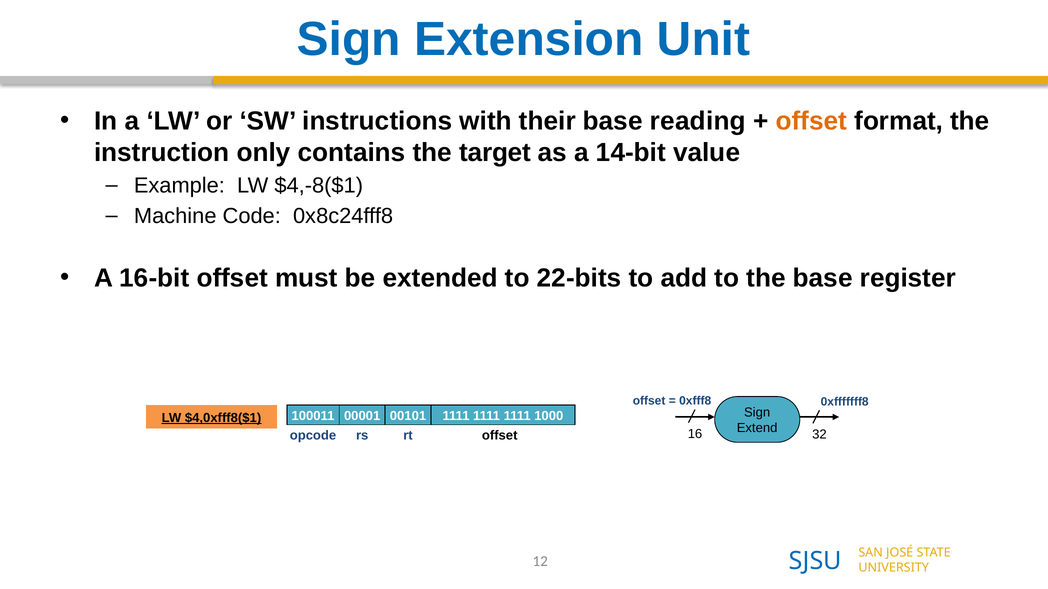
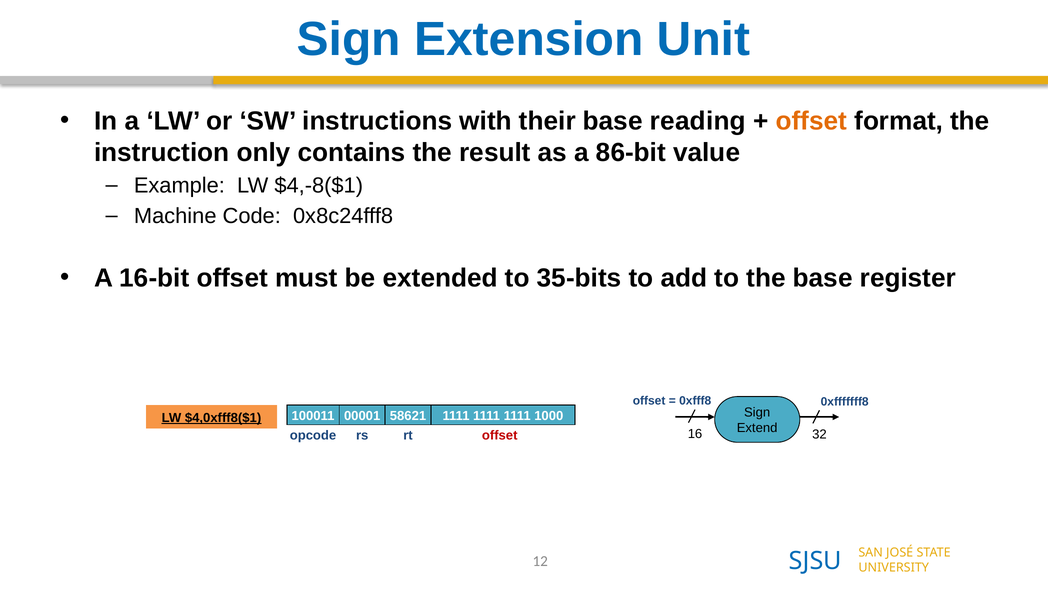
target: target -> result (495, 153)
14-bit: 14-bit -> 86-bit (631, 153)
22-bits: 22-bits -> 35-bits (579, 278)
00101: 00101 -> 58621 (408, 416)
offset colour: black -> red (500, 436)
